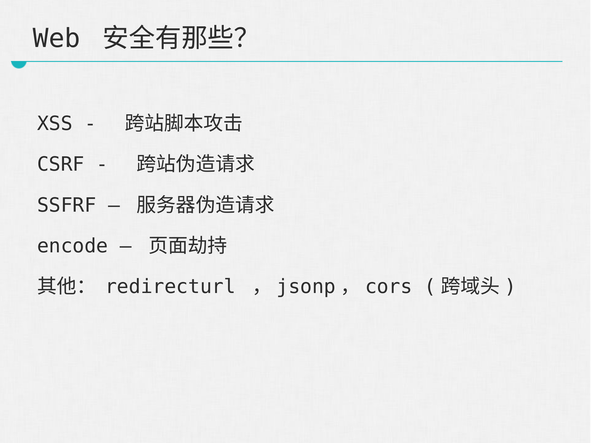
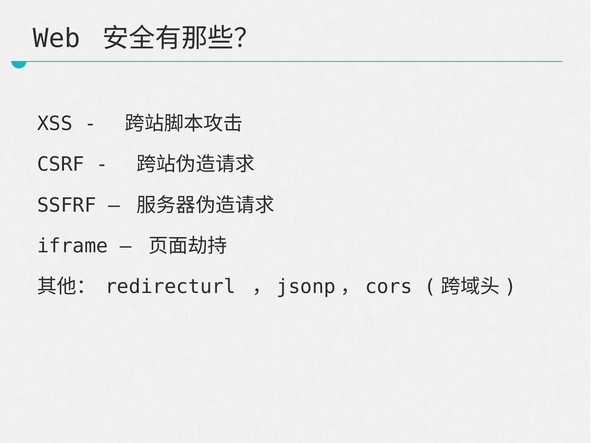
encode: encode -> iframe (73, 246)
